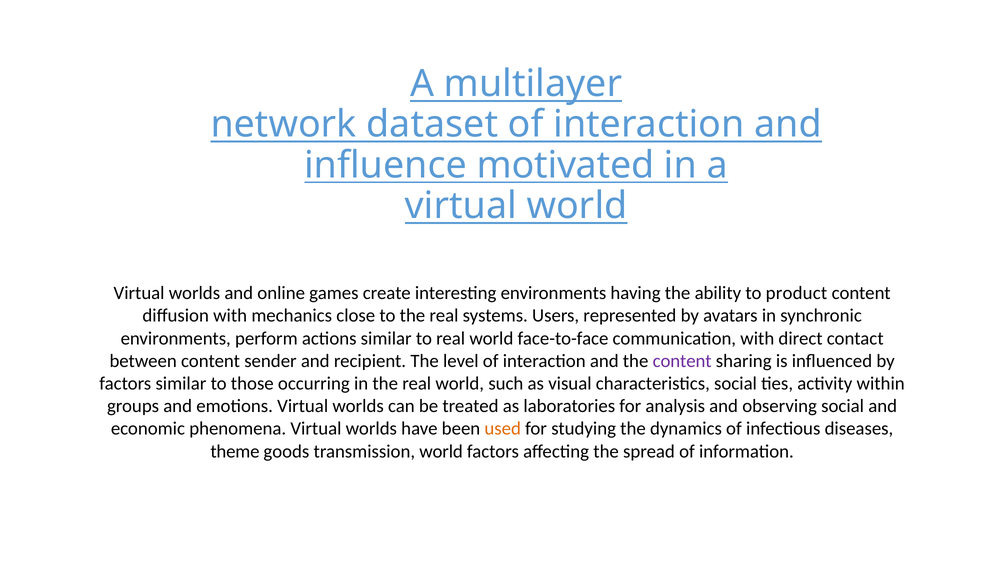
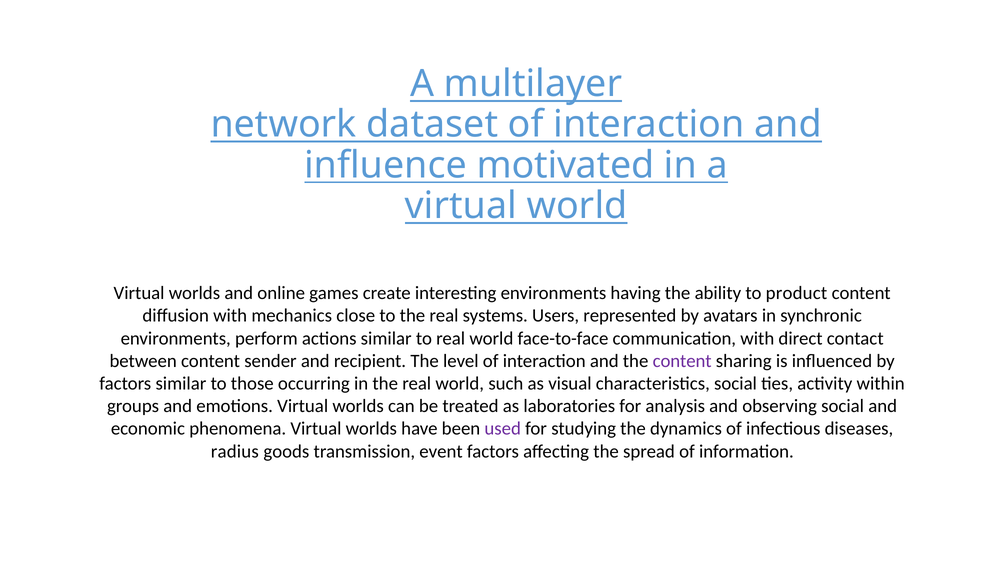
used colour: orange -> purple (503, 429)
theme: theme -> radius (235, 451)
transmission world: world -> event (441, 451)
